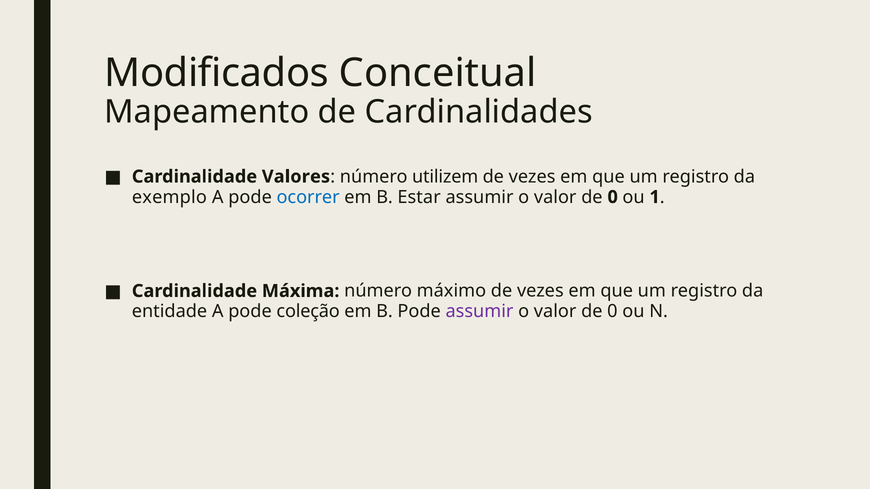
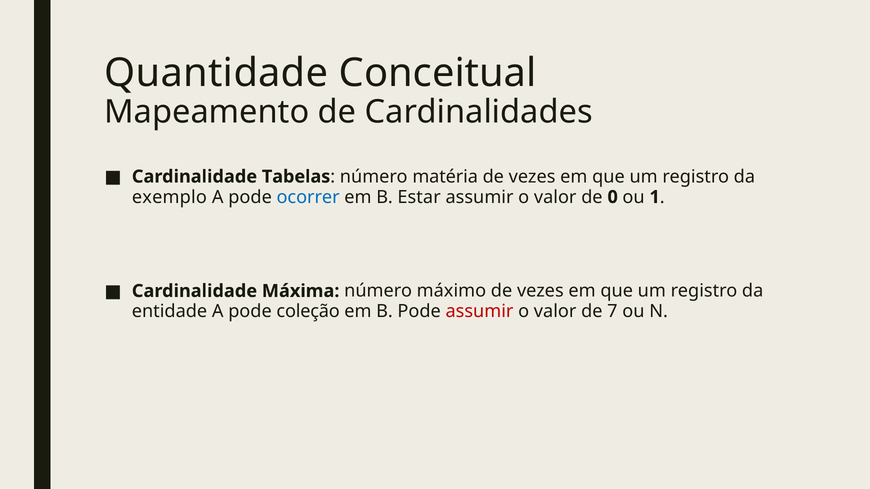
Modificados: Modificados -> Quantidade (216, 73)
Valores: Valores -> Tabelas (296, 177)
utilizem: utilizem -> matéria (445, 177)
assumir colour: purple -> red (479, 312)
0: 0 -> 7 (612, 312)
